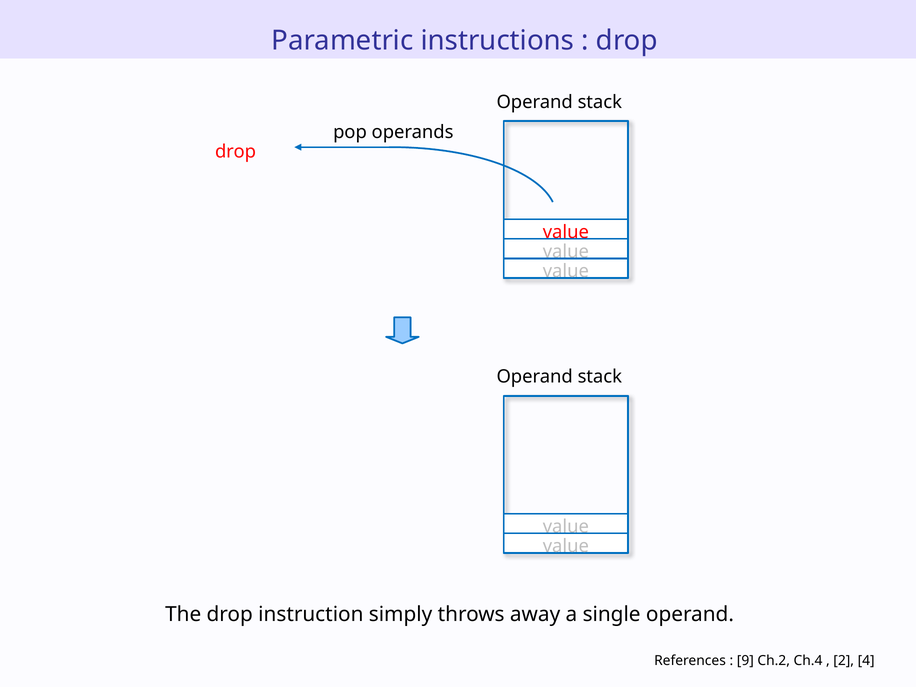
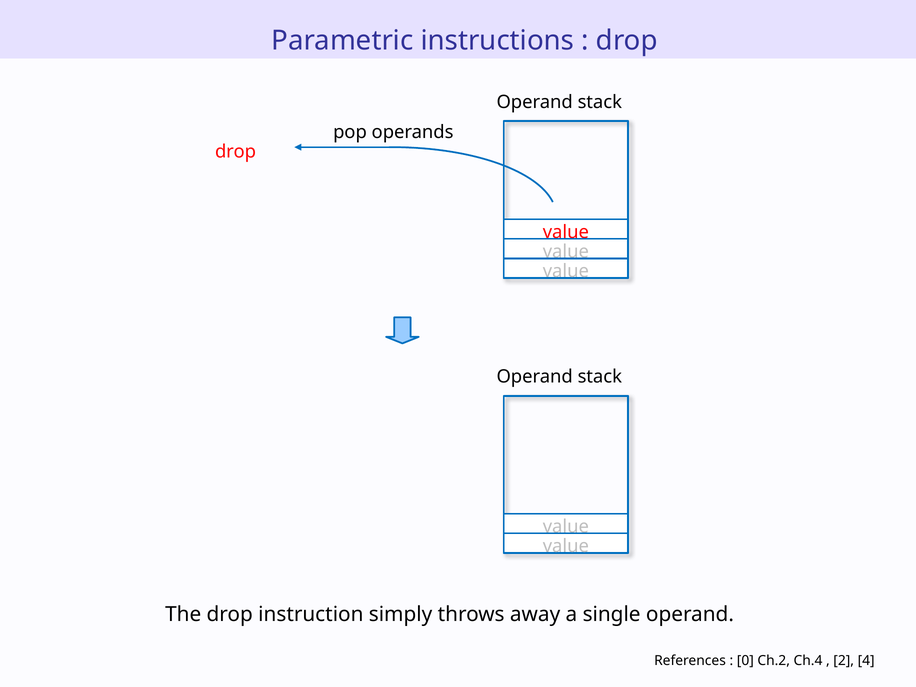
9: 9 -> 0 (745, 661)
